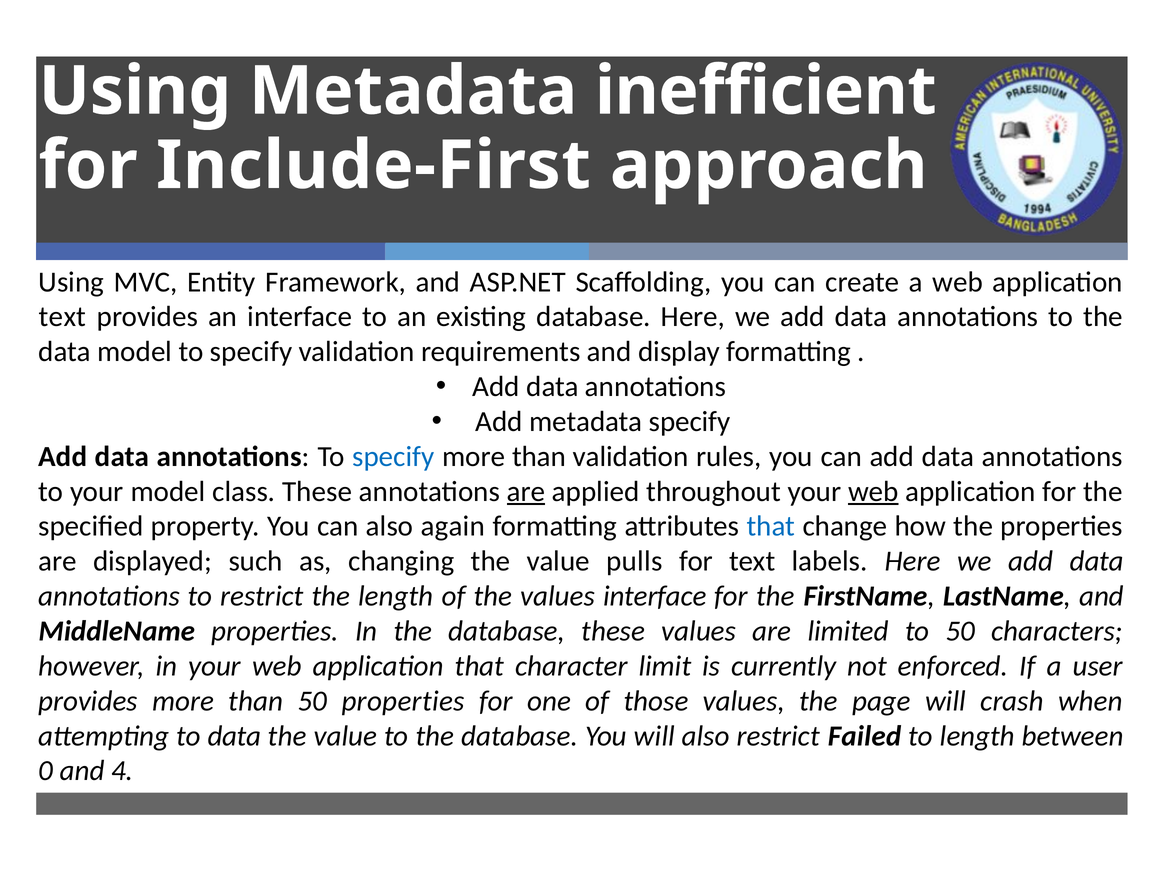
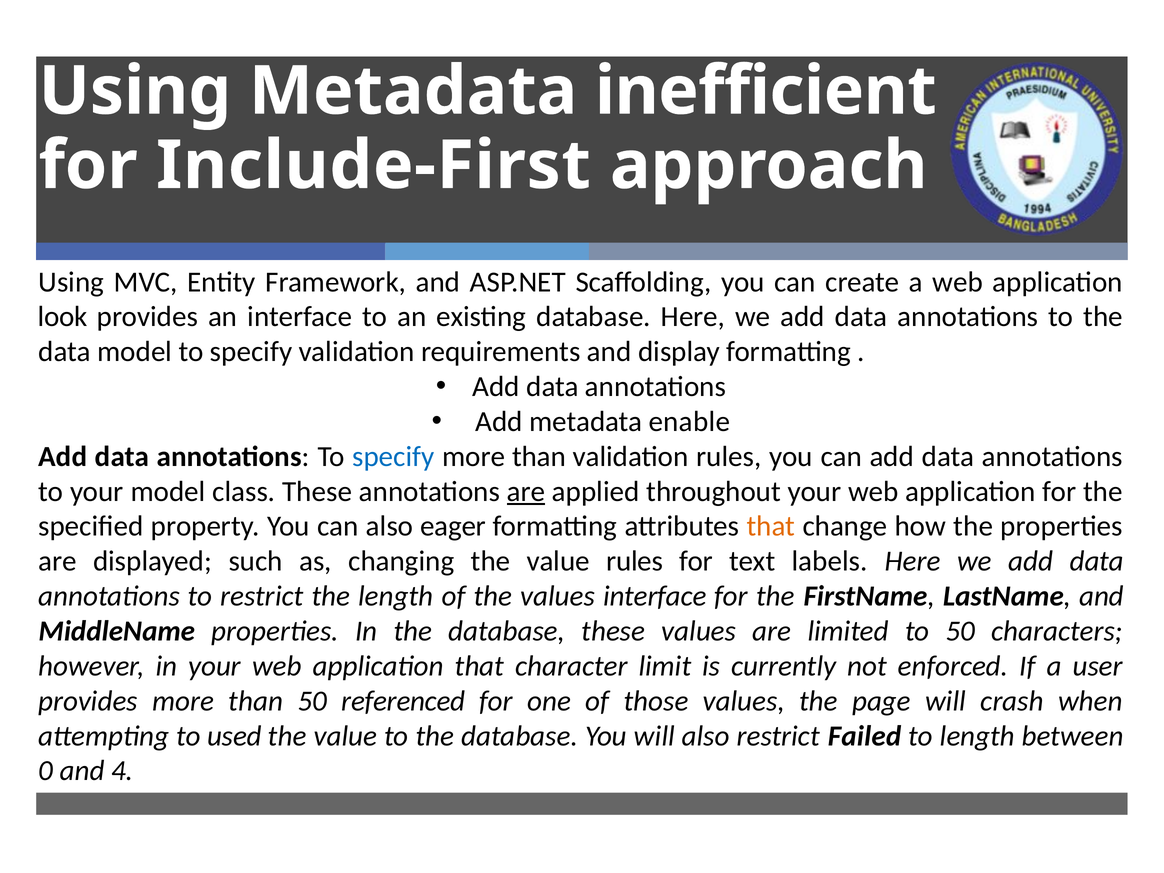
text: text -> look (63, 317)
metadata specify: specify -> enable (689, 422)
web underline: present -> none (873, 491)
again: again -> eager (453, 526)
that colour: blue -> orange (771, 526)
value pulls: pulls -> rules (635, 561)
50 properties: properties -> referenced (403, 701)
to data: data -> used (234, 736)
